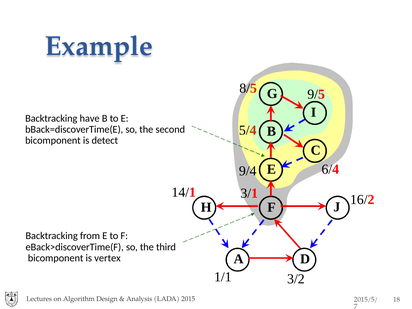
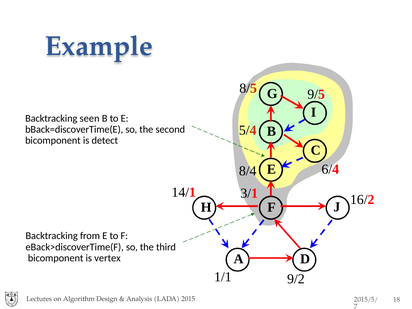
have: have -> seen (90, 118)
9/4: 9/4 -> 8/4 (248, 171)
3/2: 3/2 -> 9/2 (296, 279)
